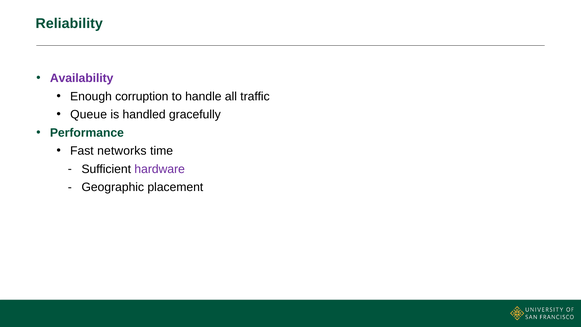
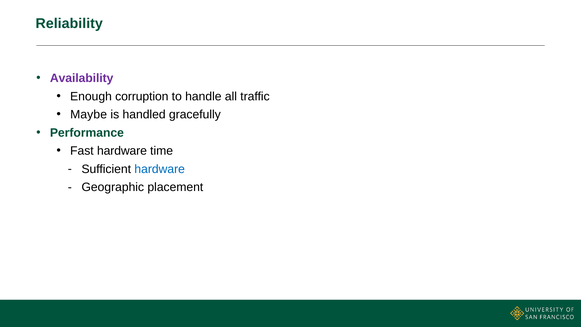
Queue: Queue -> Maybe (89, 115)
Fast networks: networks -> hardware (122, 151)
hardware colour: purple -> blue (160, 169)
